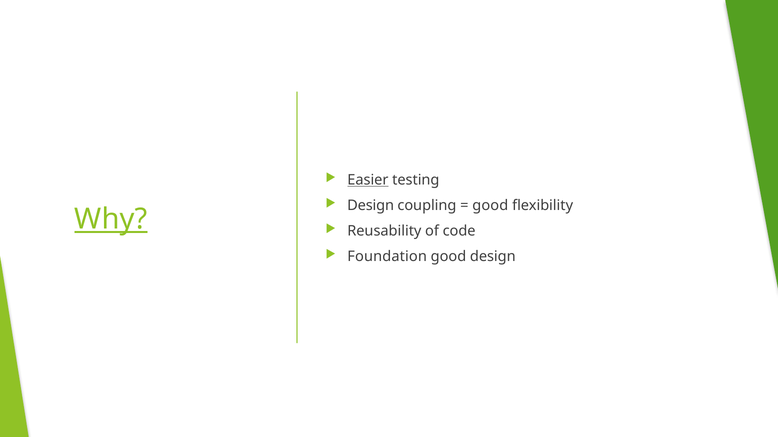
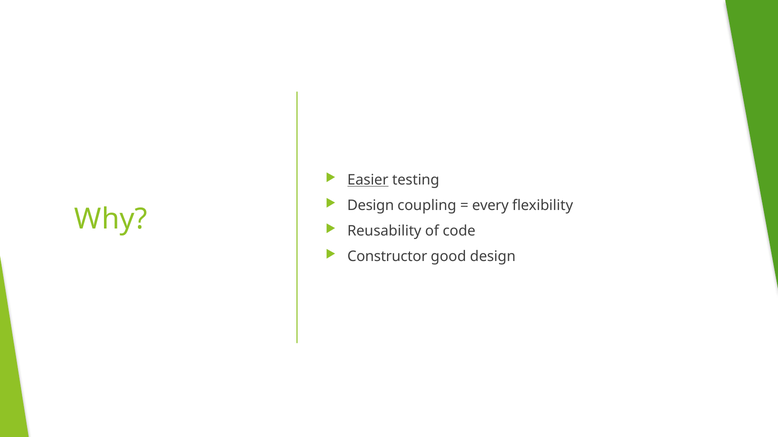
good: good -> every (490, 206)
Why underline: present -> none (111, 220)
Foundation: Foundation -> Constructor (387, 257)
